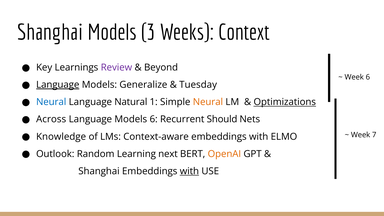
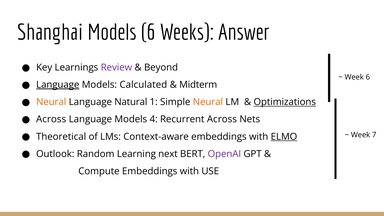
Models 3: 3 -> 6 (149, 32)
Context: Context -> Answer (244, 32)
Generalize: Generalize -> Calculated (143, 85)
Tuesday: Tuesday -> Midterm (198, 85)
Neural colour: blue -> orange (51, 102)
Models 6: 6 -> 4 (154, 119)
Recurrent Should: Should -> Across (222, 119)
Knowledge: Knowledge -> Theoretical (61, 137)
ELMO underline: none -> present (284, 137)
OpenAI colour: orange -> purple (224, 154)
Shanghai: Shanghai -> Compute (99, 171)
with underline: present -> none (189, 171)
